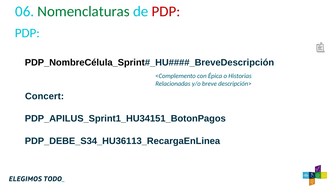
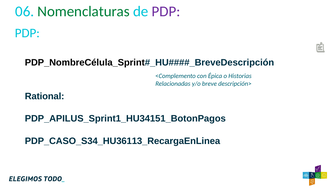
PDP colour: red -> purple (166, 12)
Concert: Concert -> Rational (45, 96)
PDP_DEBE_S34_HU36113_RecargaEnLinea: PDP_DEBE_S34_HU36113_RecargaEnLinea -> PDP_CASO_S34_HU36113_RecargaEnLinea (123, 141)
